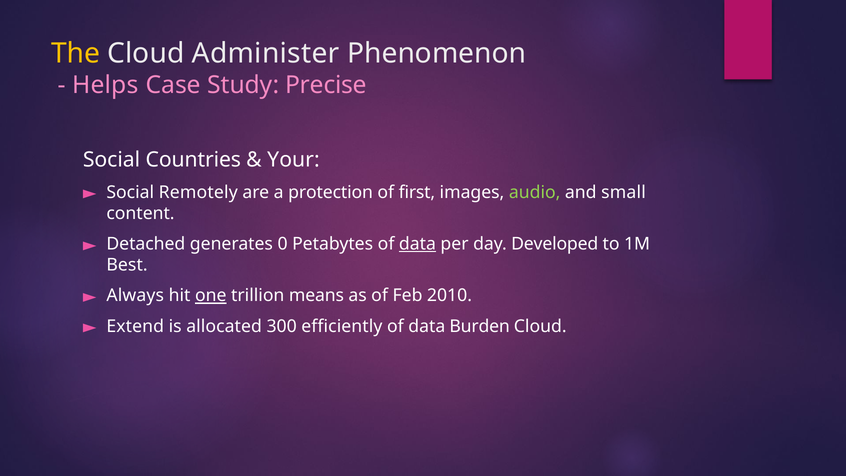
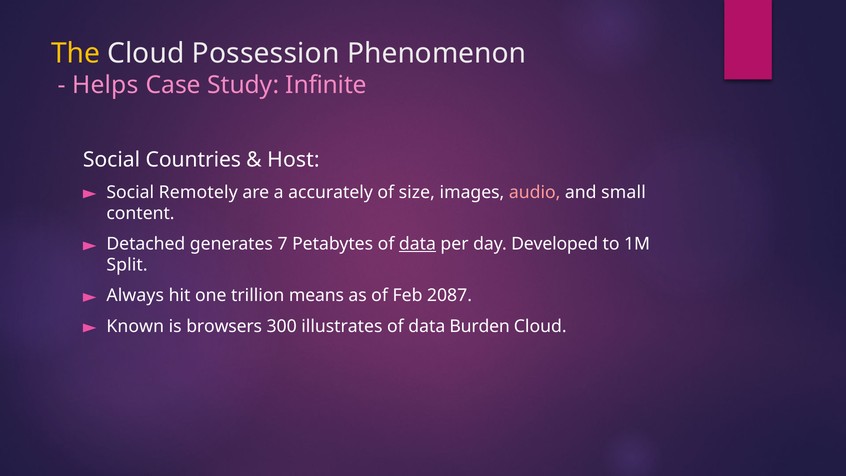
Administer: Administer -> Possession (266, 53)
Precise: Precise -> Infinite (326, 85)
Your: Your -> Host (293, 160)
protection: protection -> accurately (331, 192)
first: first -> size (417, 192)
audio colour: light green -> pink (535, 192)
0: 0 -> 7 (283, 244)
Best: Best -> Split (127, 265)
one underline: present -> none (211, 296)
2010: 2010 -> 2087 (449, 296)
Extend: Extend -> Known (135, 326)
allocated: allocated -> browsers (224, 326)
efficiently: efficiently -> illustrates (342, 326)
